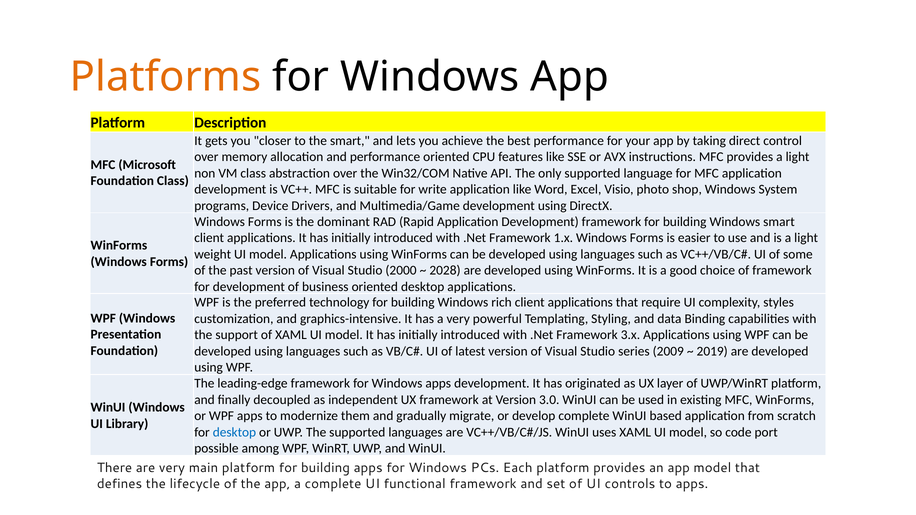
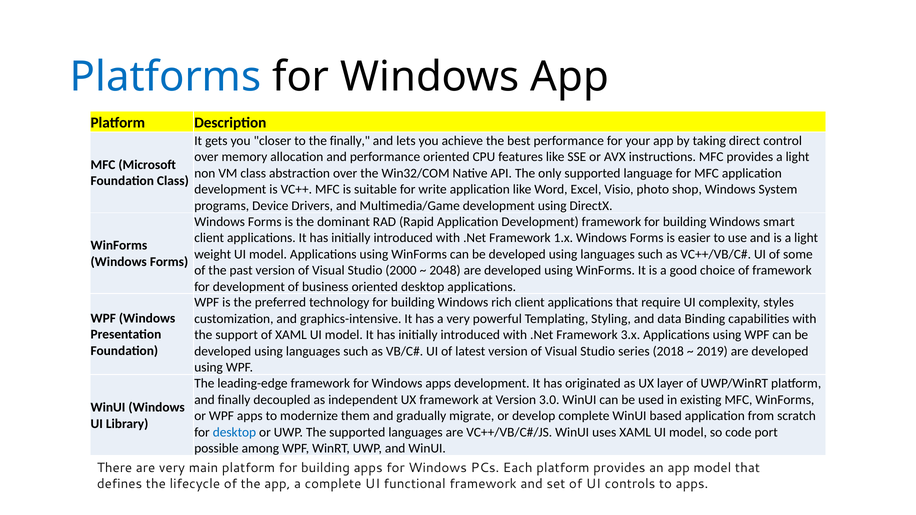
Platforms colour: orange -> blue (166, 77)
the smart: smart -> finally (350, 141)
2028: 2028 -> 2048 (445, 271)
2009: 2009 -> 2018 (668, 352)
